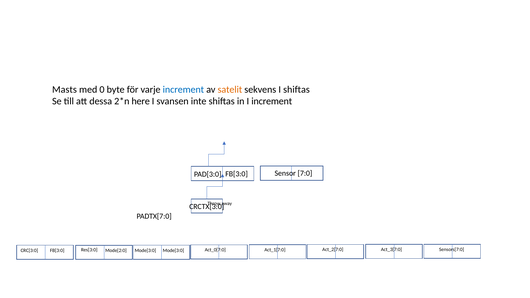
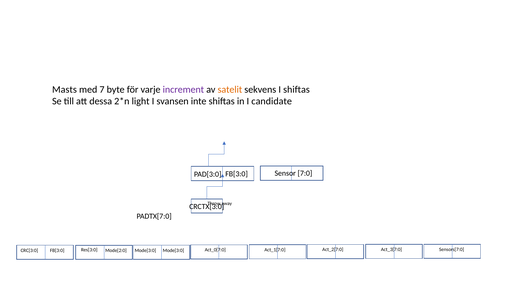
0: 0 -> 7 (102, 89)
increment colour: blue -> purple (183, 89)
here: here -> light (141, 101)
I increment: increment -> candidate (272, 101)
